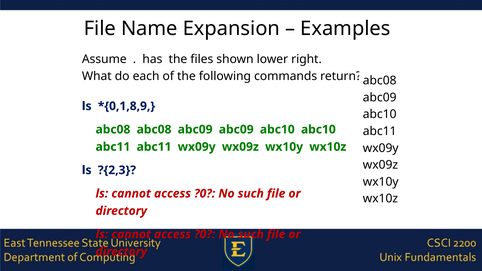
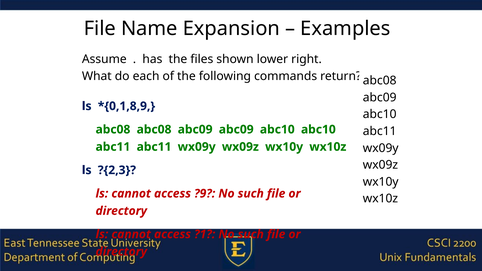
?0: ?0 -> ?9 (205, 194)
?0: ?0 -> ?1 (205, 234)
